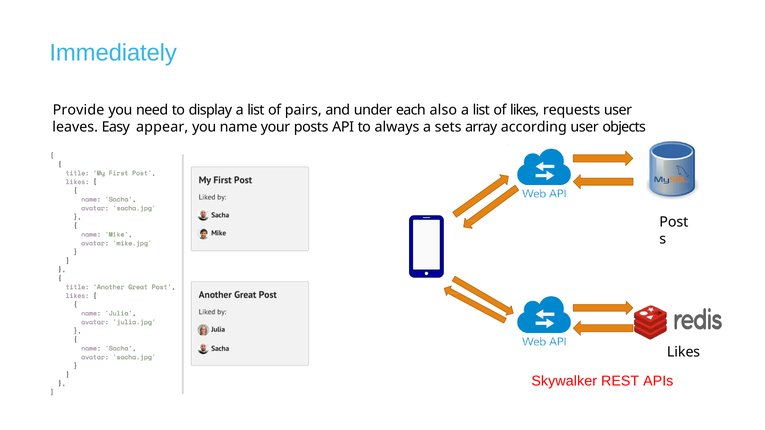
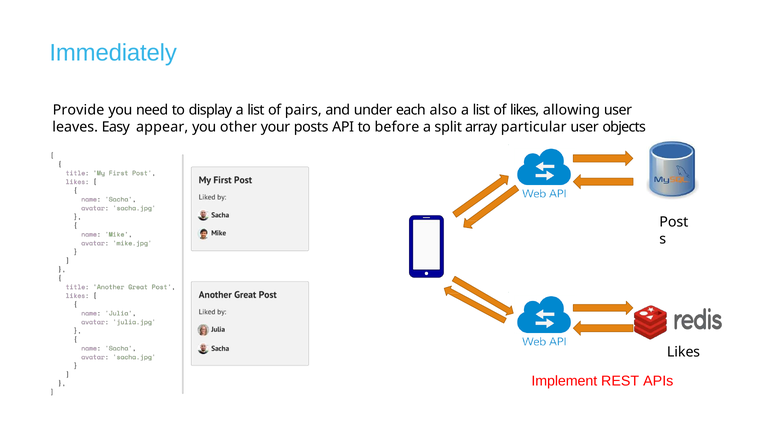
requests: requests -> allowing (572, 110)
name: name -> other (238, 127)
always: always -> before (397, 127)
sets: sets -> split (448, 127)
according: according -> particular (534, 127)
Skywalker: Skywalker -> Implement (564, 381)
